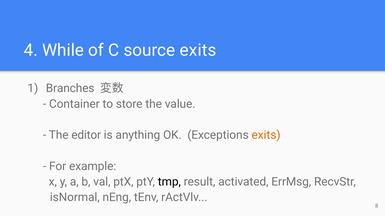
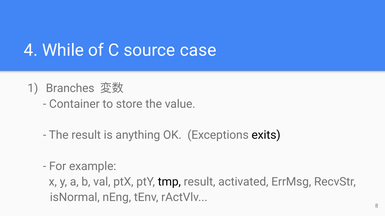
source exits: exits -> case (198, 50)
The editor: editor -> result (86, 135)
exits colour: orange -> black (266, 135)
